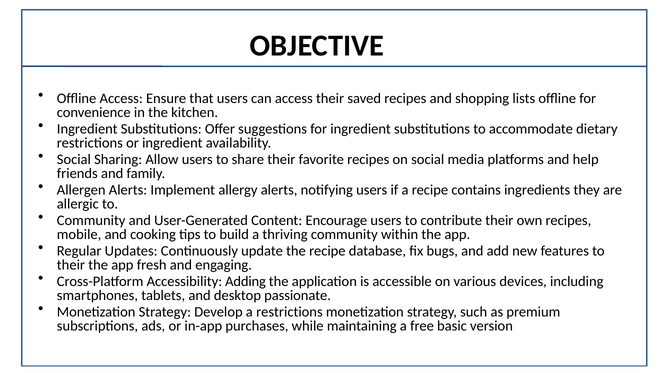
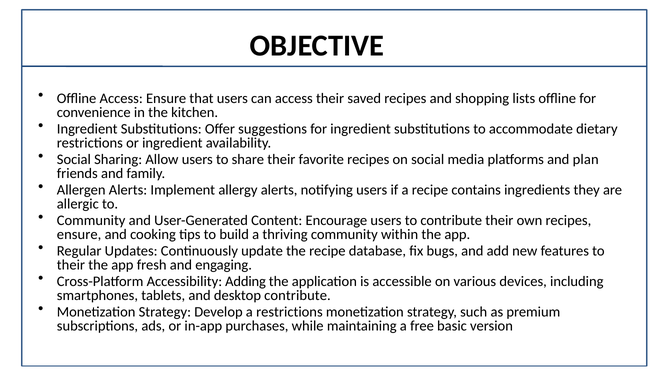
help: help -> plan (586, 160)
mobile: mobile -> ensure (79, 235)
desktop passionate: passionate -> contribute (298, 296)
